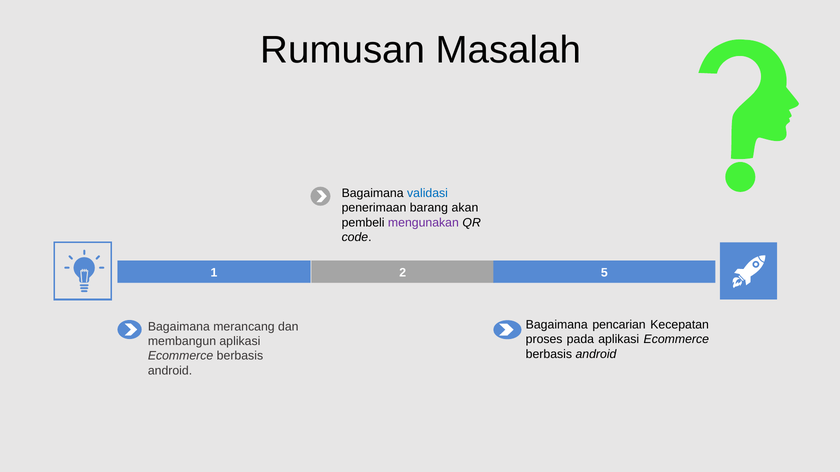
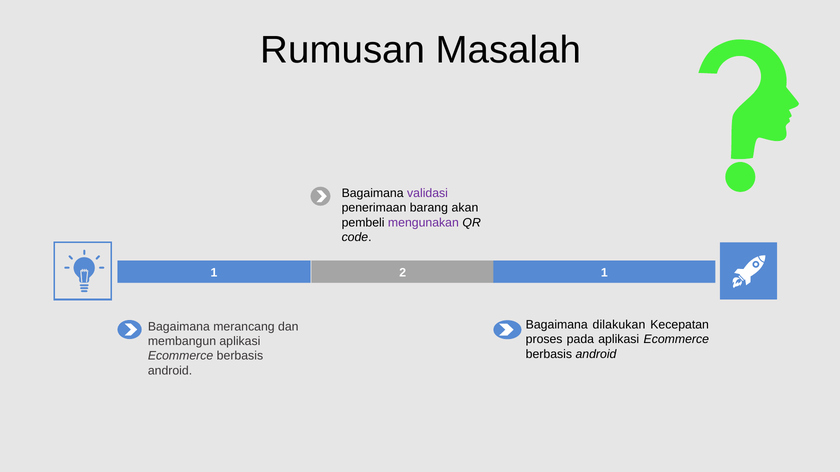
validasi colour: blue -> purple (428, 193)
2 5: 5 -> 1 (604, 273)
pencarian: pencarian -> dilakukan (619, 325)
